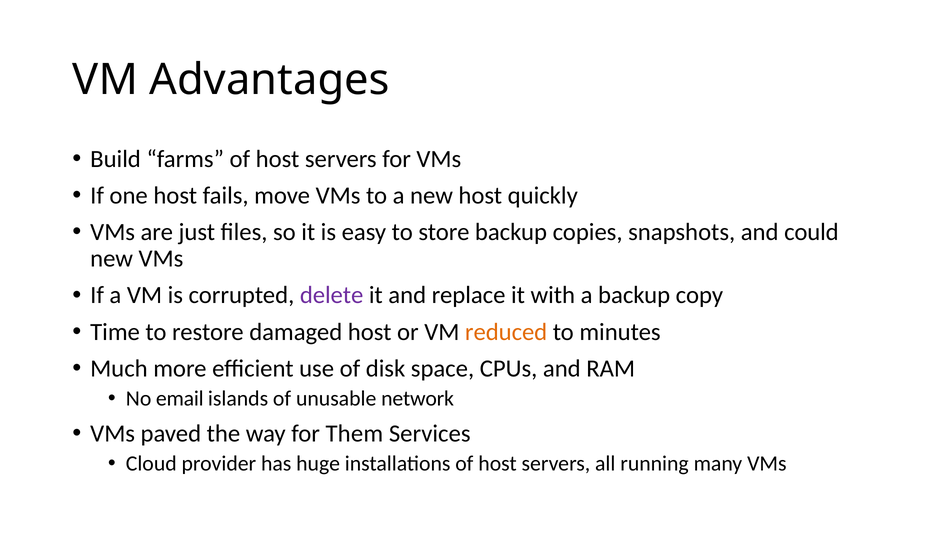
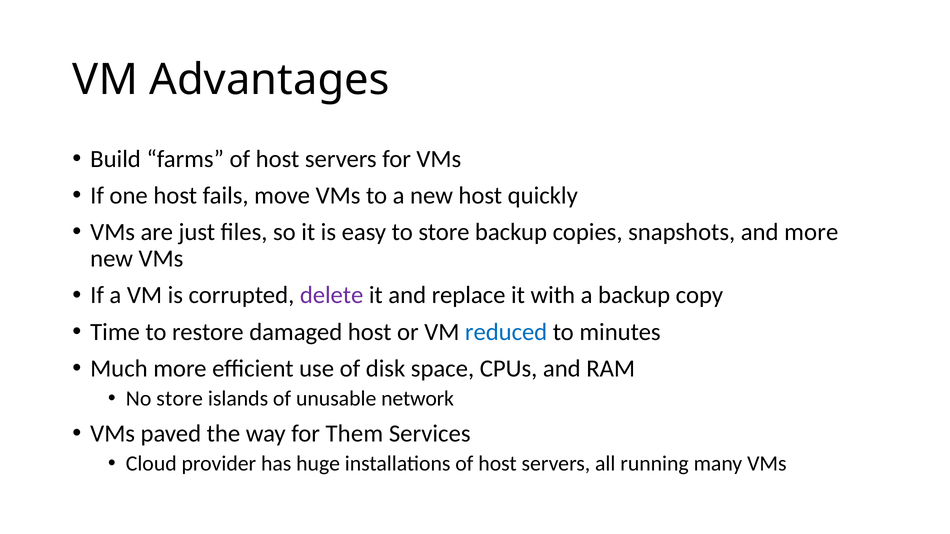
and could: could -> more (811, 232)
reduced colour: orange -> blue (506, 332)
No email: email -> store (180, 399)
